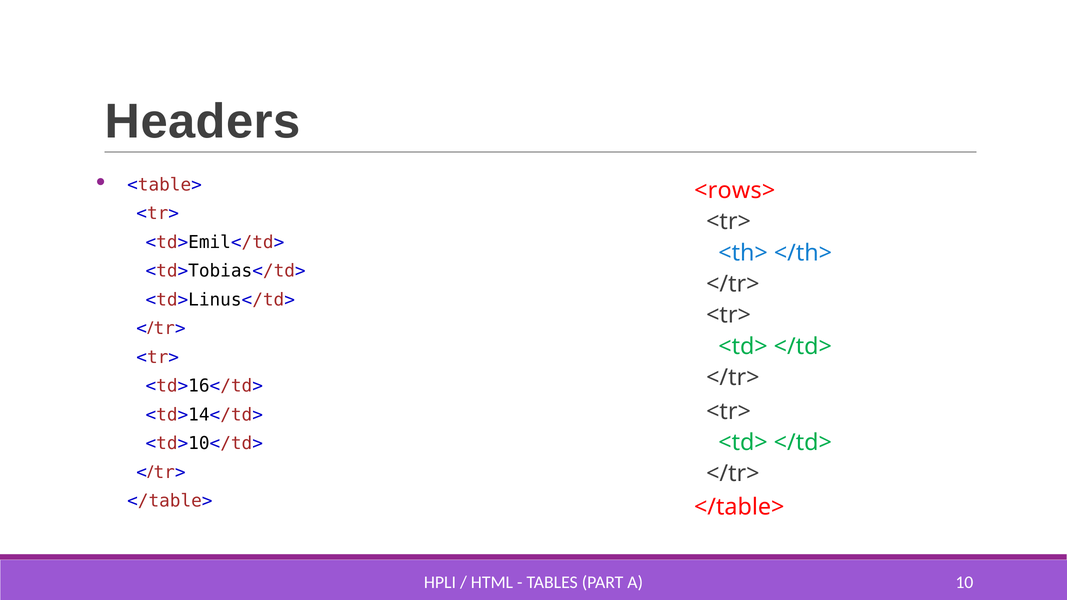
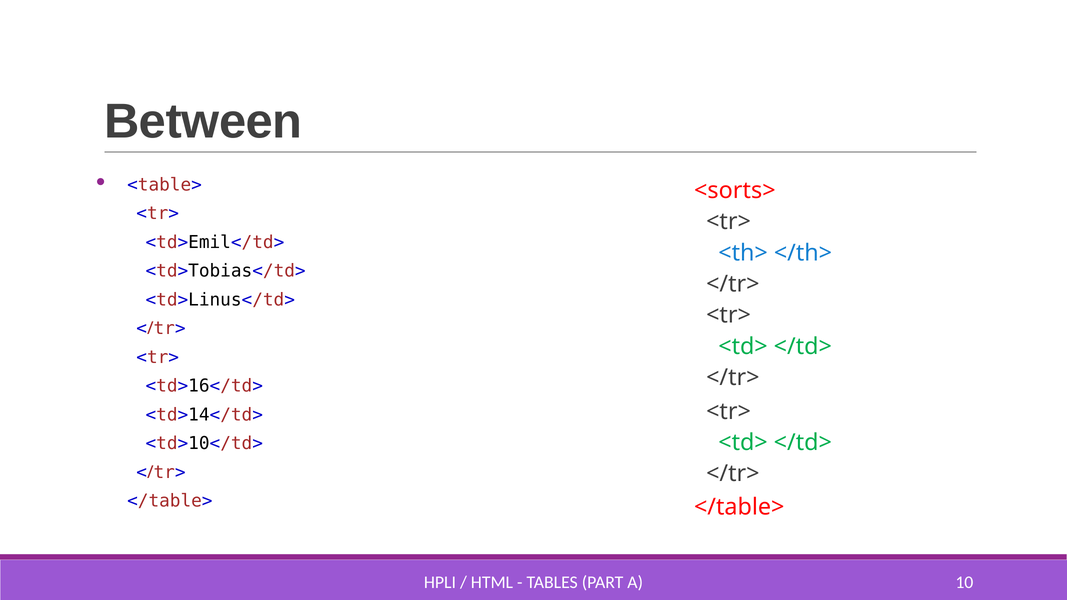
Headers: Headers -> Between (203, 122)
<rows>: <rows> -> <sorts> (735, 191)
